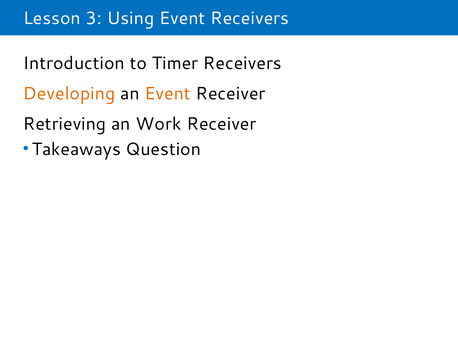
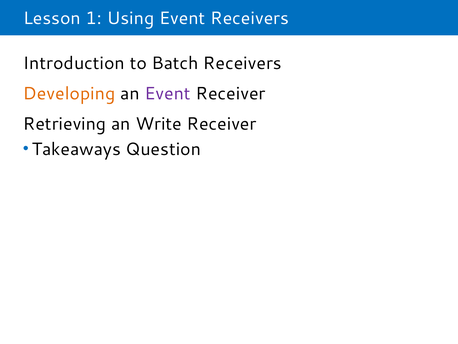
3: 3 -> 1 (94, 18)
Timer: Timer -> Batch (175, 63)
Event colour: orange -> purple (168, 93)
Work: Work -> Write (159, 124)
